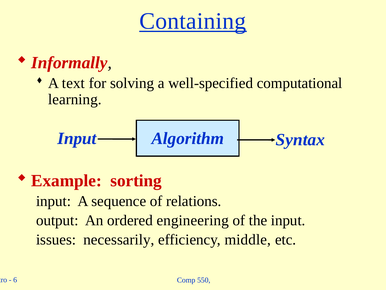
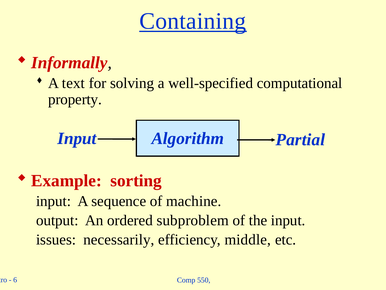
learning: learning -> property (75, 99)
Syntax: Syntax -> Partial (300, 139)
relations: relations -> machine (194, 201)
engineering: engineering -> subproblem (193, 220)
